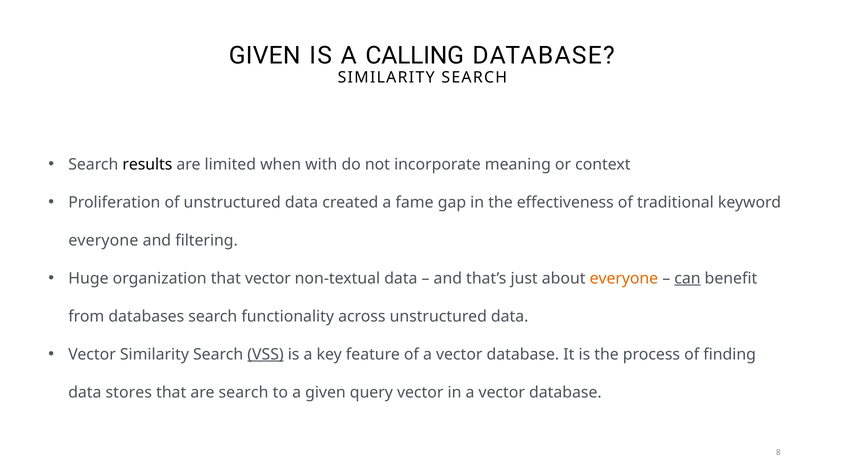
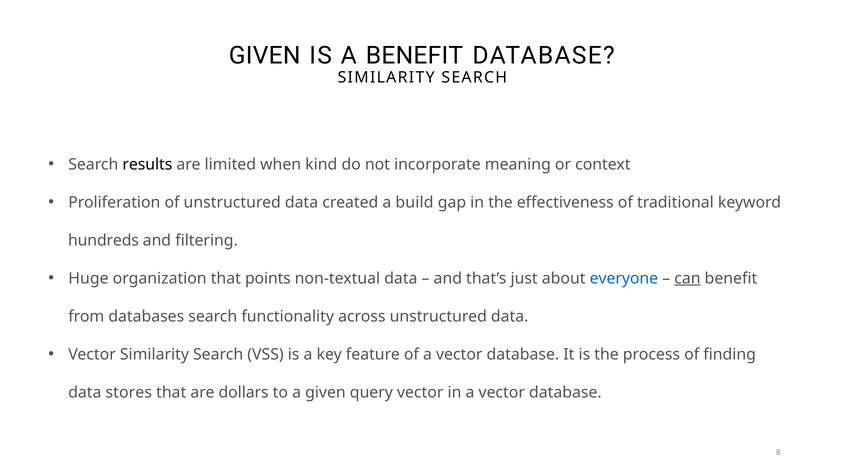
A CALLING: CALLING -> BENEFIT (414, 56)
with: with -> kind (321, 164)
fame: fame -> build (415, 202)
everyone: everyone -> hundreds (104, 240)
that vector: vector -> points (268, 278)
everyone colour: orange -> blue (624, 278)
VSS underline: present -> none (266, 355)
are search: search -> dollars (244, 393)
